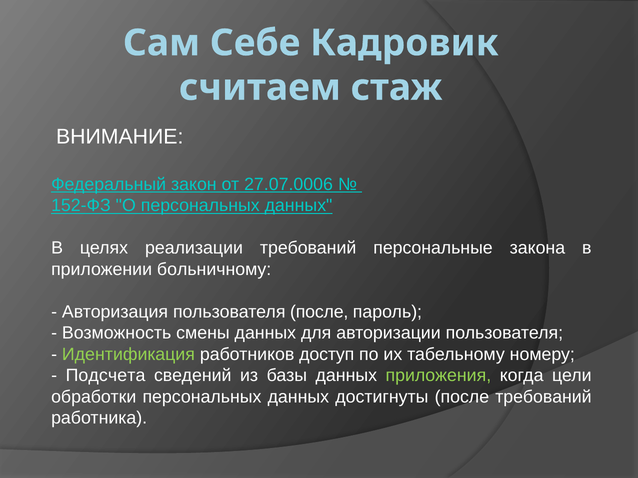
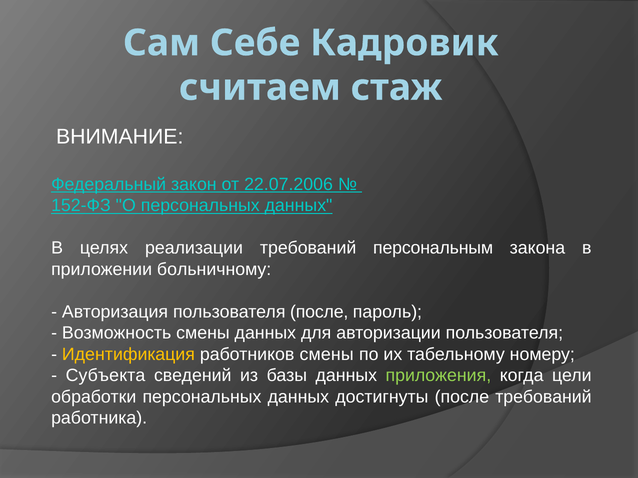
27.07.0006: 27.07.0006 -> 22.07.2006 (289, 184)
персональные: персональные -> персональным (433, 248)
Идентификация colour: light green -> yellow (128, 355)
работников доступ: доступ -> смены (327, 355)
Подсчета: Подсчета -> Субъекта (105, 376)
